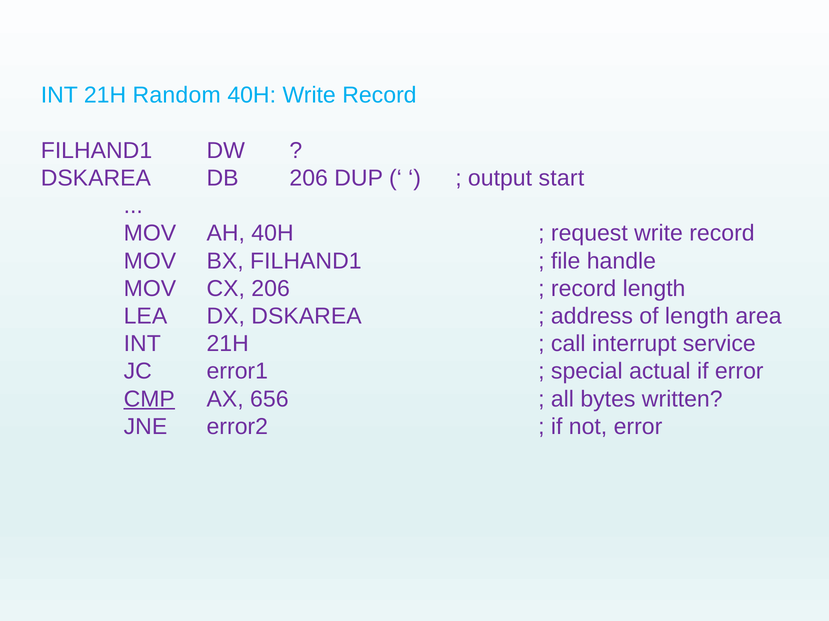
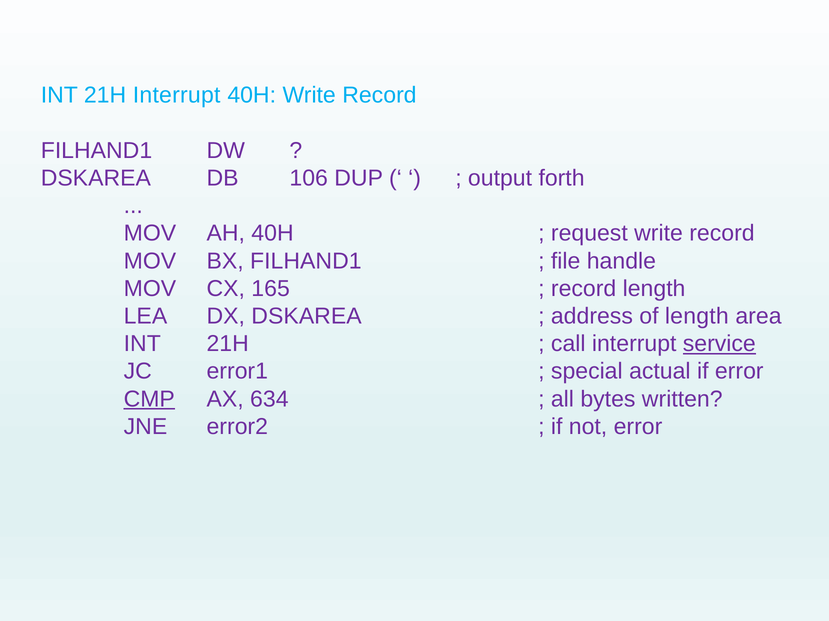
21H Random: Random -> Interrupt (177, 95)
DB 206: 206 -> 106 (309, 178)
start: start -> forth (562, 178)
CX 206: 206 -> 165 (271, 289)
service underline: none -> present (719, 344)
656: 656 -> 634 (269, 399)
